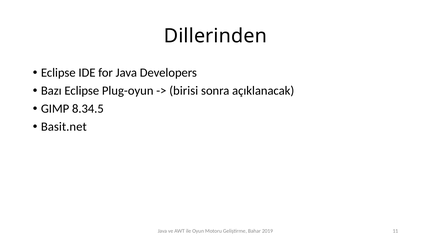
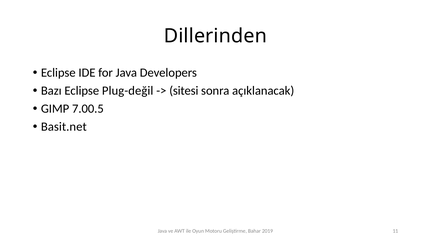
Plug-oyun: Plug-oyun -> Plug-değil (128, 91)
birisi: birisi -> sitesi (184, 91)
8.34.5: 8.34.5 -> 7.00.5 (88, 109)
